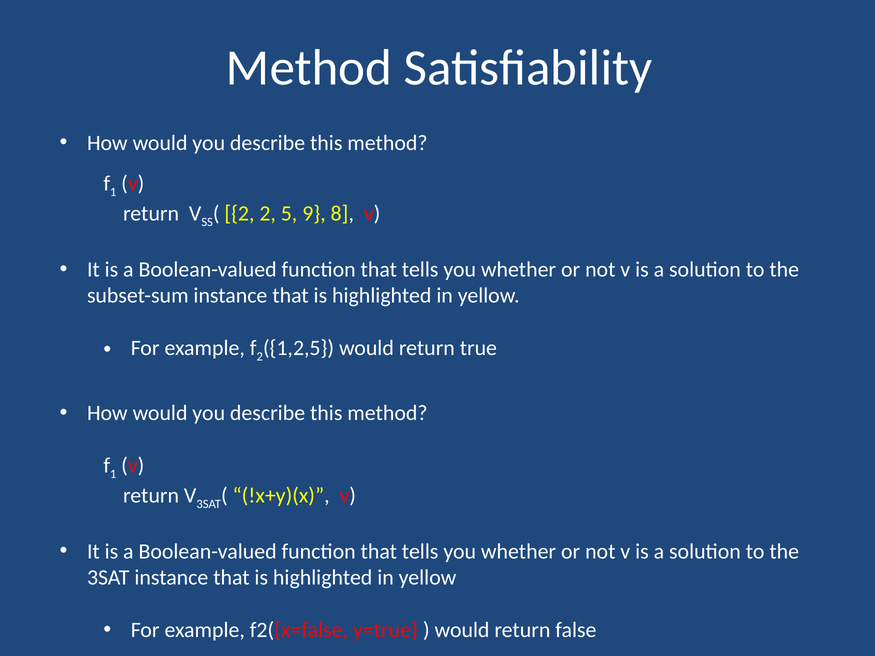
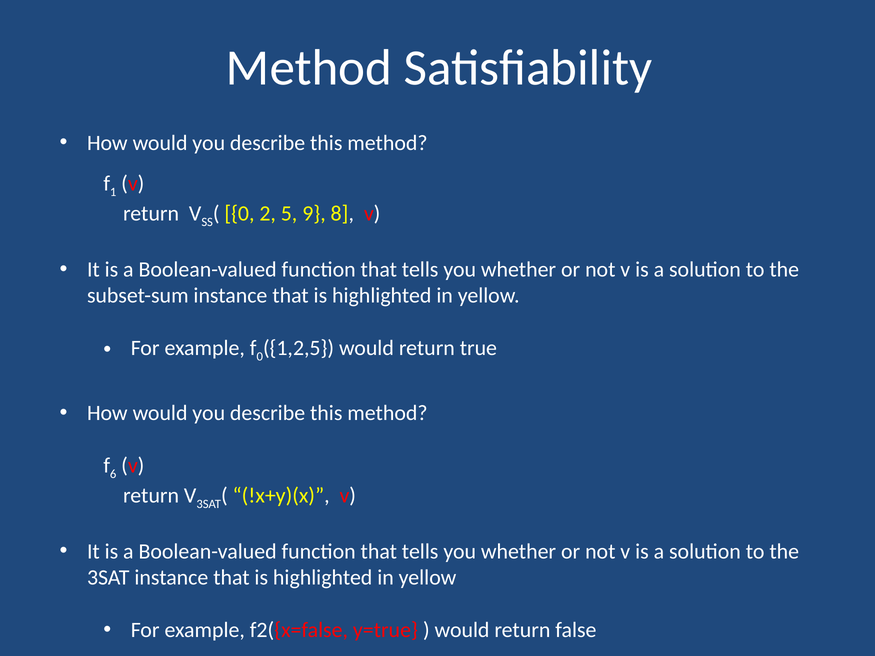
2: 2 -> 0 (239, 214)
2: 2 -> 0 (260, 357)
1: 1 -> 6 (113, 474)
